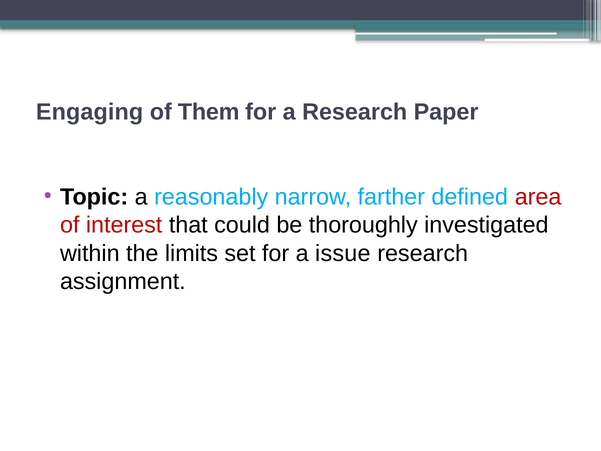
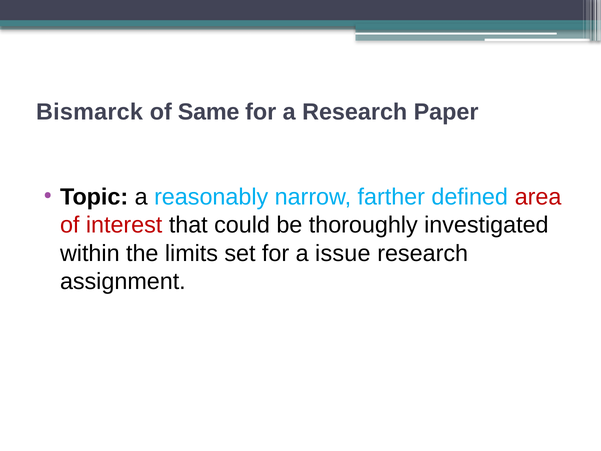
Engaging: Engaging -> Bismarck (90, 112)
Them: Them -> Same (209, 112)
